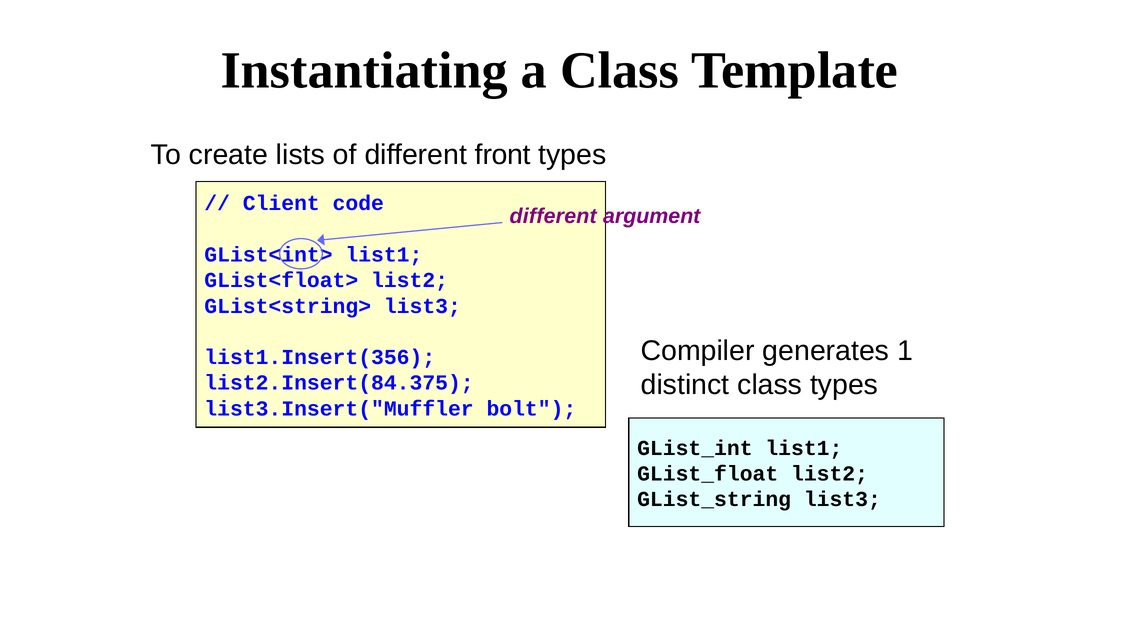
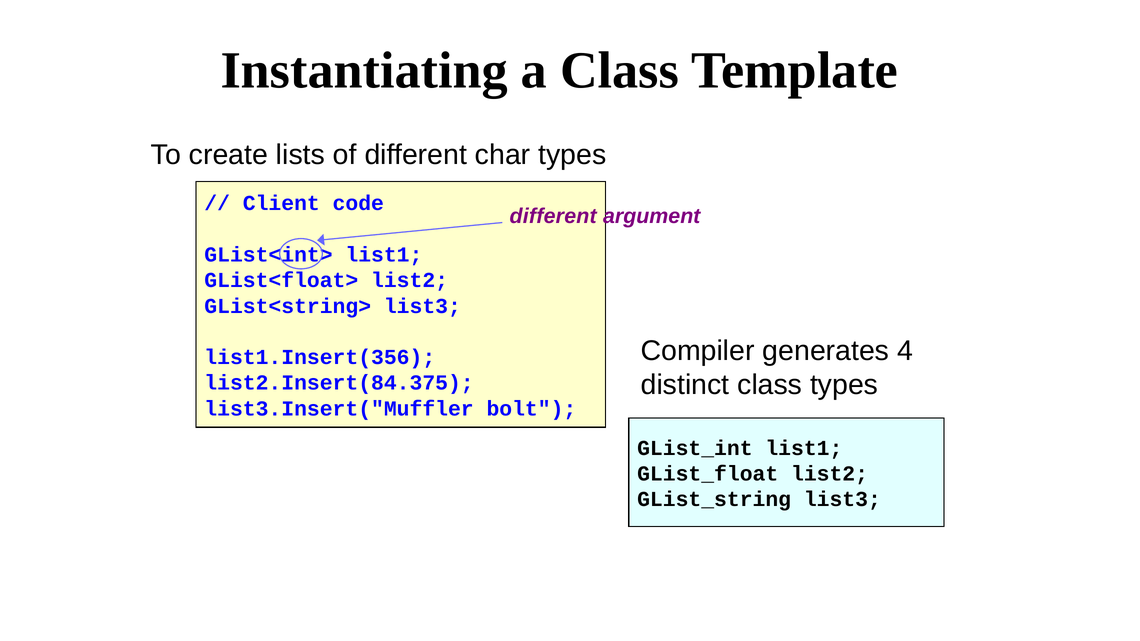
front: front -> char (503, 155)
1: 1 -> 4 (905, 351)
